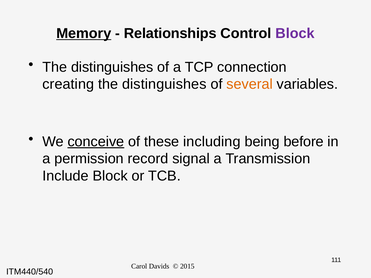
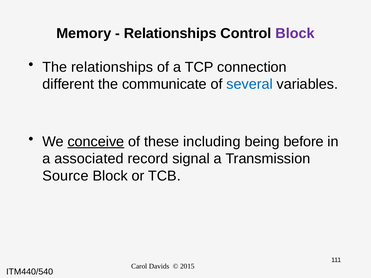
Memory underline: present -> none (84, 33)
distinguishes: distinguishes -> relationships (112, 67)
creating: creating -> different (68, 84)
distinguishes: distinguishes -> communicate (164, 84)
several colour: orange -> blue (250, 84)
permission: permission -> associated (89, 159)
Include: Include -> Source (65, 176)
